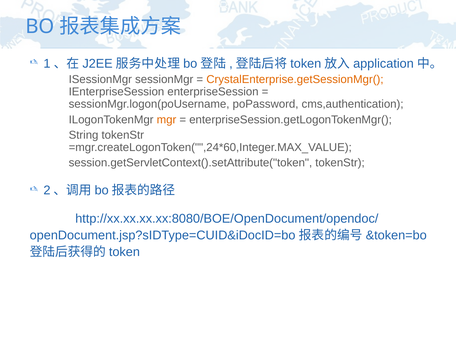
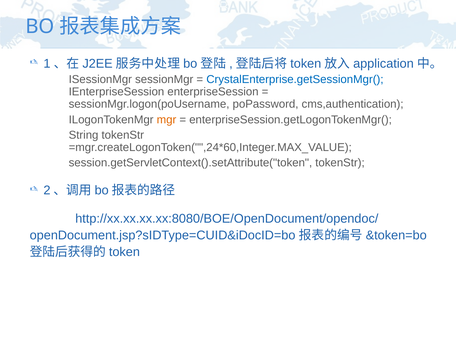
CrystalEnterprise.getSessionMgr( colour: orange -> blue (295, 79)
